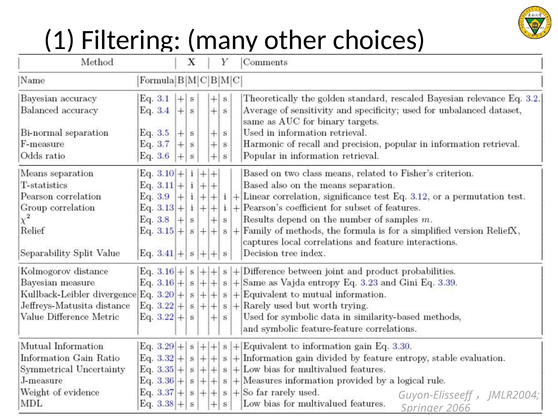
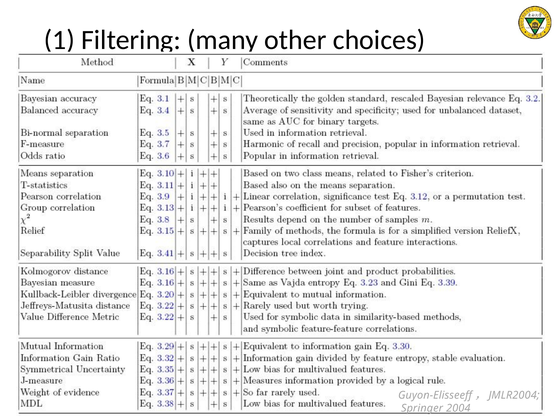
2066: 2066 -> 2004 (458, 409)
